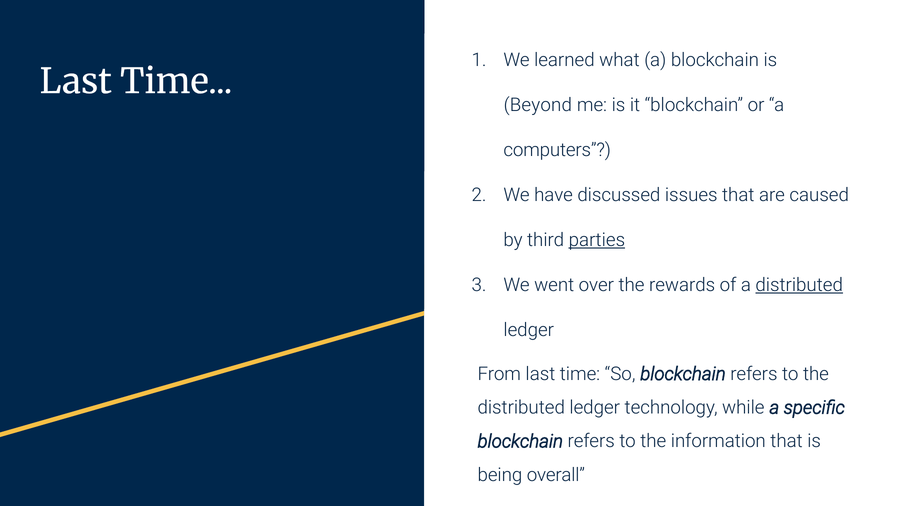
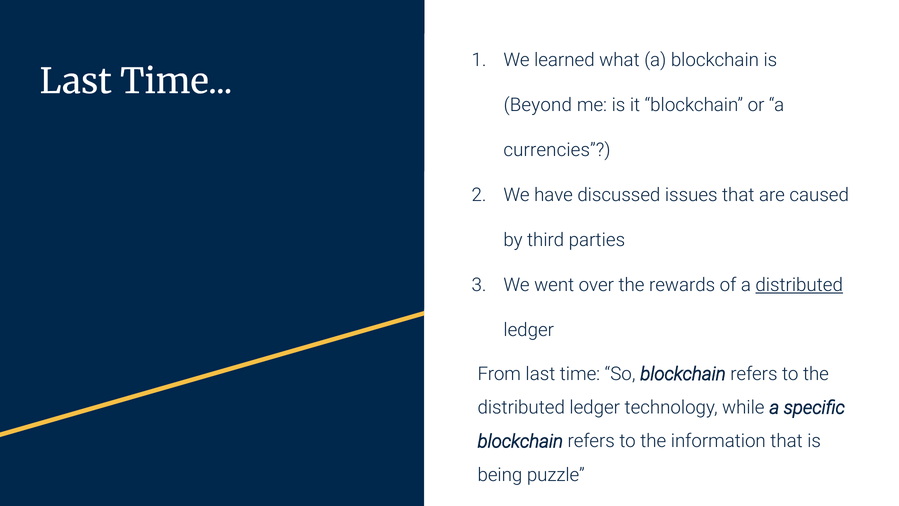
computers: computers -> currencies (557, 150)
parties underline: present -> none (597, 240)
overall: overall -> puzzle (556, 475)
